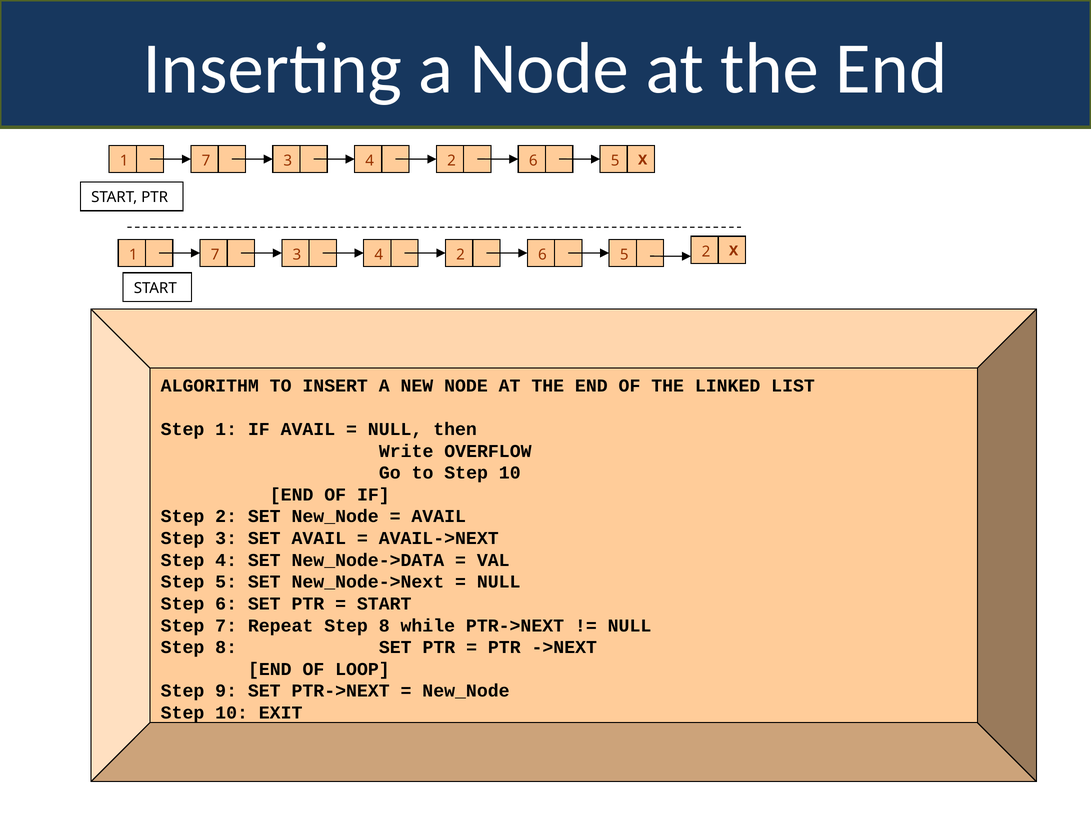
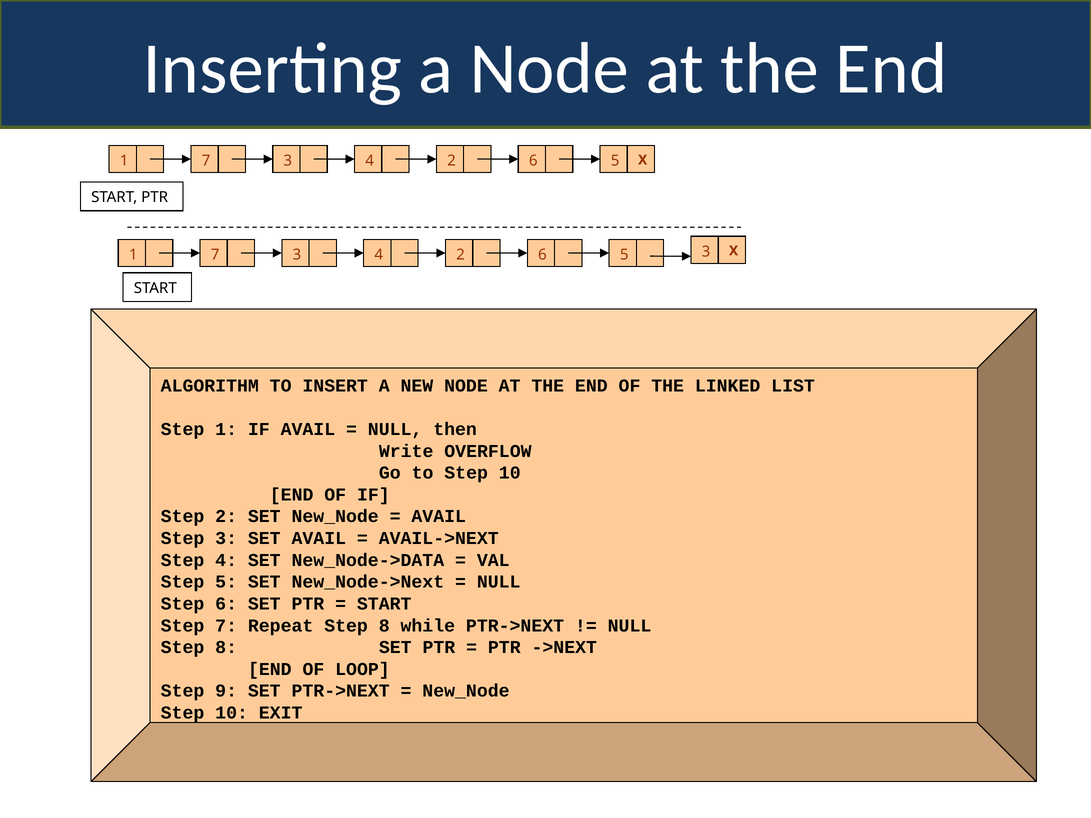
5 2: 2 -> 3 (706, 252)
